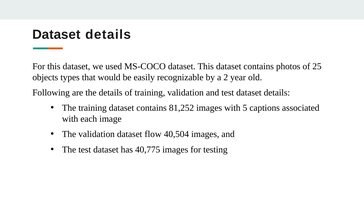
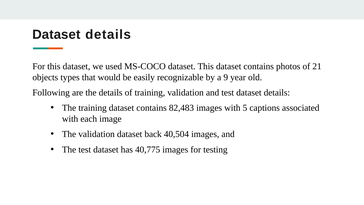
25: 25 -> 21 (317, 66)
2: 2 -> 9 (226, 77)
81,252: 81,252 -> 82,483 (181, 108)
flow: flow -> back (153, 134)
